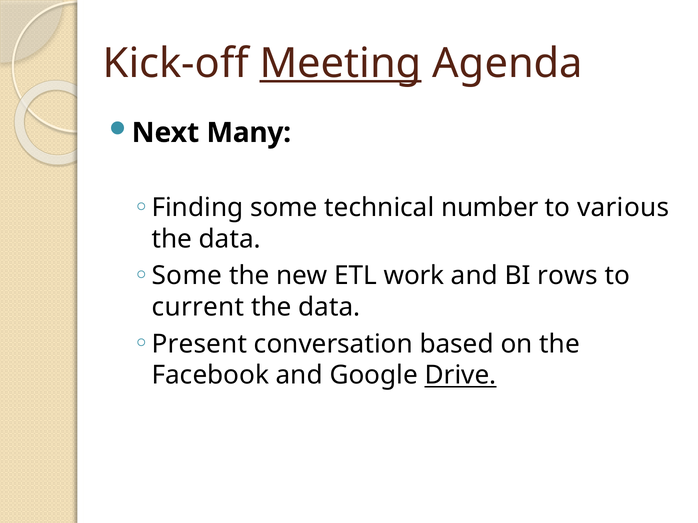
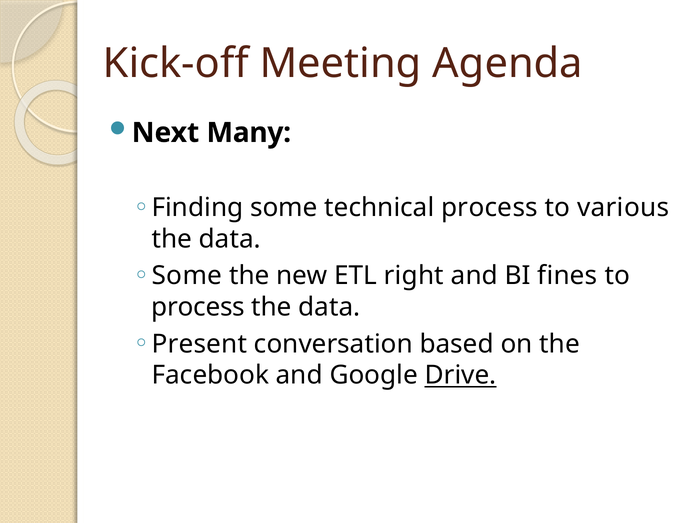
Meeting underline: present -> none (341, 64)
technical number: number -> process (489, 208)
work: work -> right (414, 276)
rows: rows -> fines (567, 276)
current: current -> process (198, 307)
